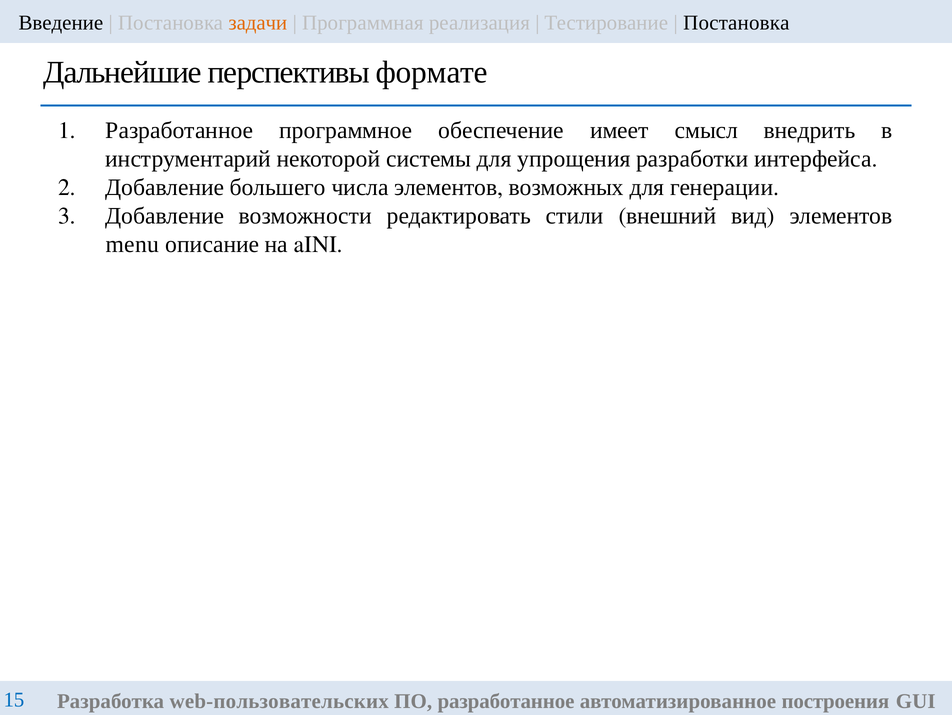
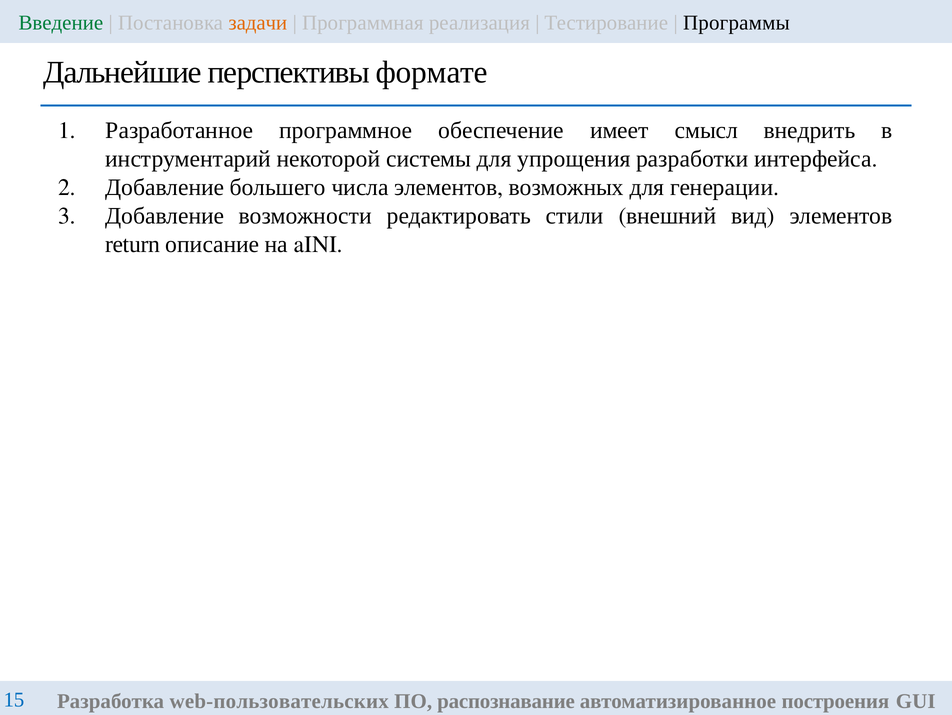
Введение colour: black -> green (61, 23)
Постановка: Постановка -> Программы (736, 23)
menu: menu -> return (133, 244)
ПО разработанное: разработанное -> распознавание (506, 701)
